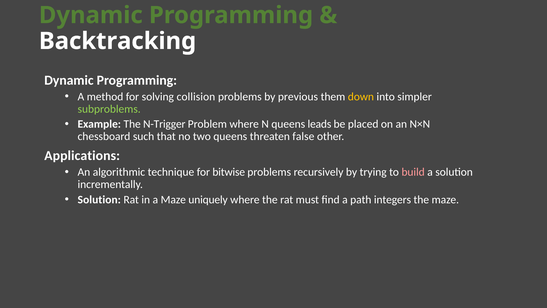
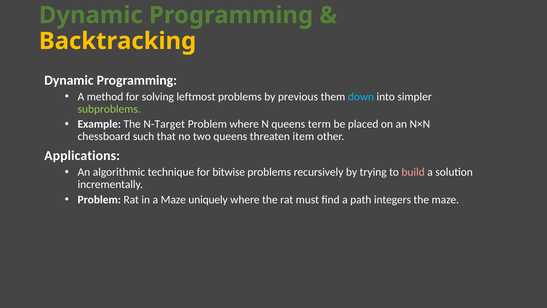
Backtracking colour: white -> yellow (118, 41)
collision: collision -> leftmost (196, 97)
down colour: yellow -> light blue (361, 97)
N-Trigger: N-Trigger -> N-Target (164, 124)
leads: leads -> term (319, 124)
false: false -> item (303, 136)
Solution: Solution -> Problem (99, 199)
